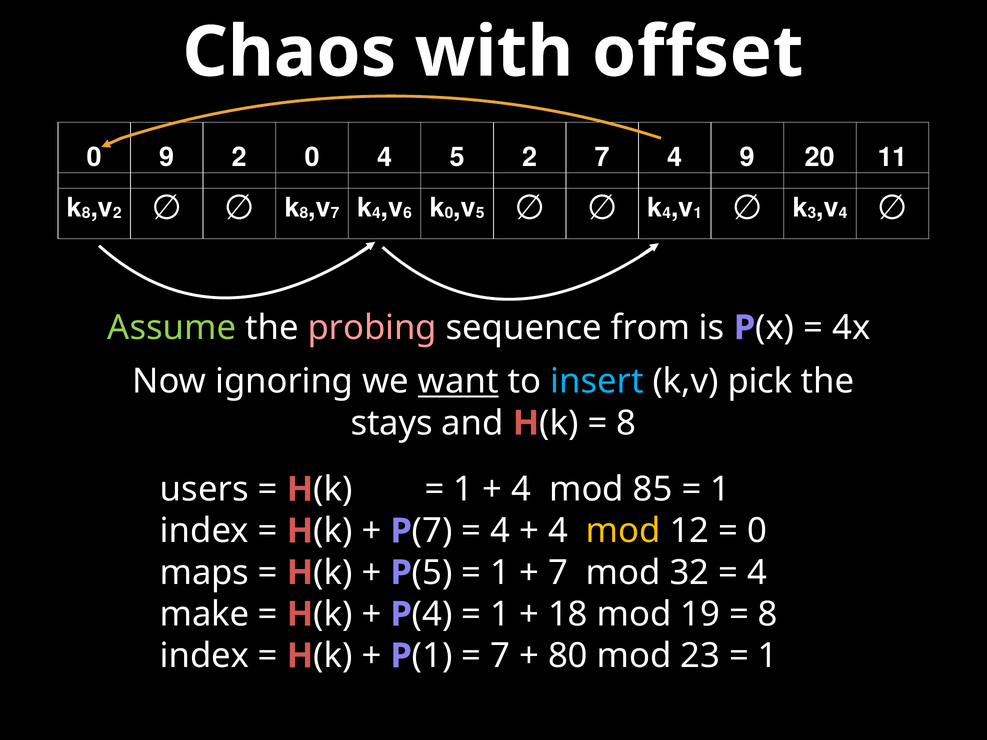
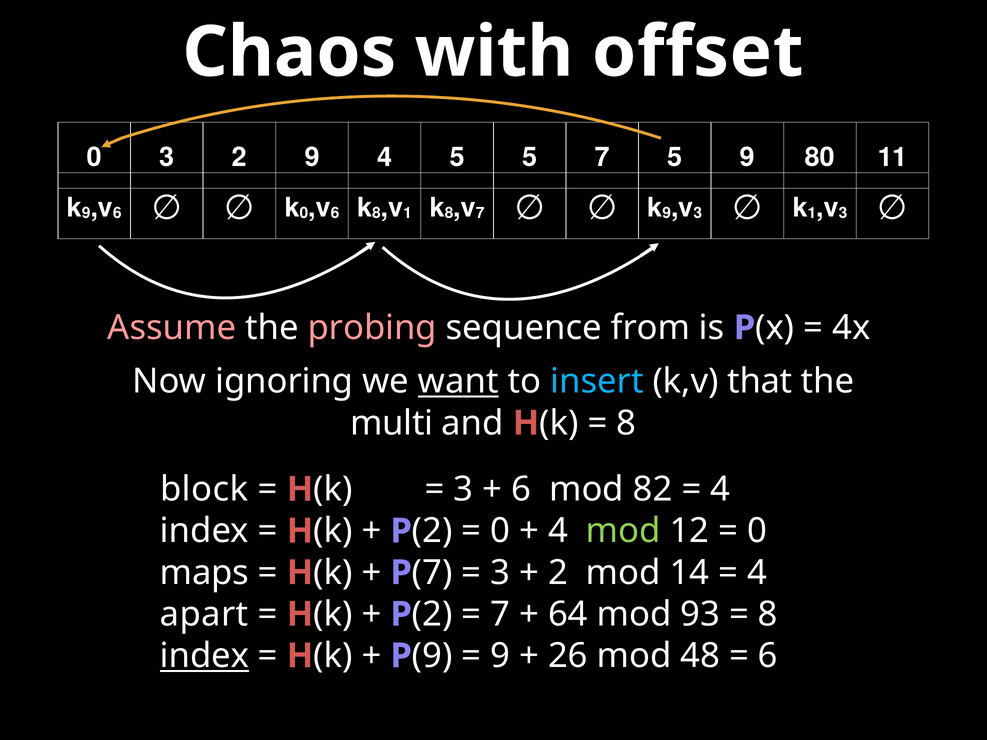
0 9: 9 -> 3 (167, 157)
2 0: 0 -> 9 (312, 157)
5 2: 2 -> 5 (530, 157)
7 4: 4 -> 5 (675, 157)
20: 20 -> 80 (820, 157)
8: 8 -> 9 (86, 213)
2: 2 -> 6 (117, 213)
8: 8 -> 0 (304, 213)
7: 7 -> 6 (335, 213)
4: 4 -> 8 (376, 213)
6: 6 -> 1 (408, 213)
0: 0 -> 8 (449, 213)
5: 5 -> 7 (480, 213)
4: 4 -> 9 (667, 213)
1: 1 -> 3 (698, 213)
3: 3 -> 1 (812, 213)
4: 4 -> 3 (843, 213)
Assume colour: light green -> pink (172, 328)
pick: pick -> that (760, 382)
stays: stays -> multi (392, 423)
users: users -> block (204, 490)
1: 1 -> 3 (463, 490)
4: 4 -> 6 (521, 490)
85: 85 -> 82 (653, 490)
1: 1 -> 4 (720, 490)
7: 7 -> 2 (432, 531)
4: 4 -> 0 (500, 531)
mod colour: yellow -> light green (623, 531)
5: 5 -> 7 (432, 573)
1: 1 -> 3 (500, 573)
7: 7 -> 2 (558, 573)
32: 32 -> 14 (689, 573)
make: make -> apart (204, 615)
4: 4 -> 2 (432, 615)
1: 1 -> 7 (500, 615)
18: 18 -> 64 (568, 615)
19: 19 -> 93 (700, 615)
index underline: none -> present (204, 656)
1: 1 -> 9 (432, 656)
7: 7 -> 9 (500, 656)
80: 80 -> 26 (568, 656)
23: 23 -> 48 (700, 656)
1: 1 -> 6 (768, 656)
